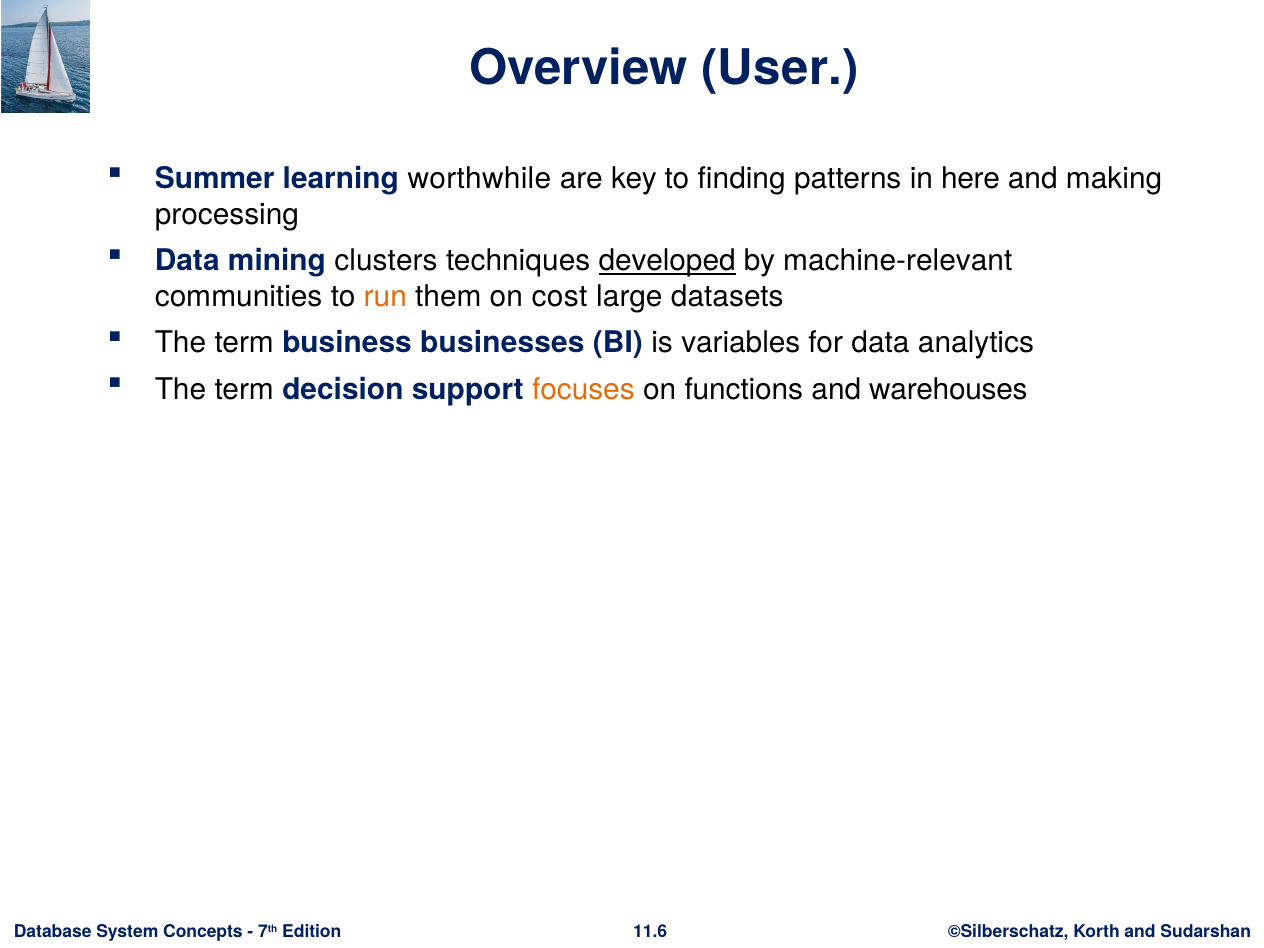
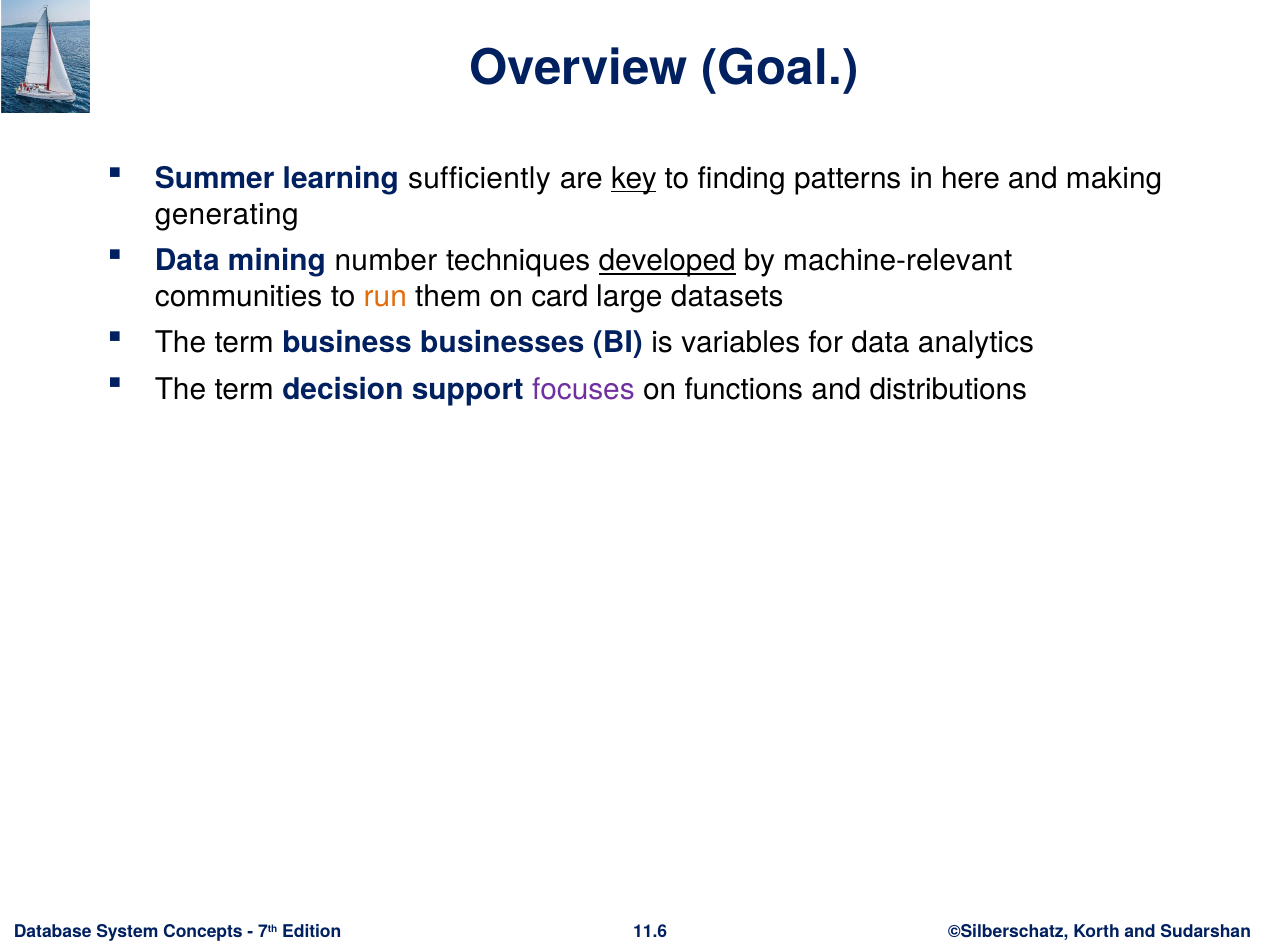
User: User -> Goal (780, 68)
worthwhile: worthwhile -> sufficiently (479, 179)
key underline: none -> present (634, 179)
processing: processing -> generating (227, 215)
clusters: clusters -> number (386, 261)
cost: cost -> card (560, 297)
focuses colour: orange -> purple (583, 389)
warehouses: warehouses -> distributions (948, 389)
